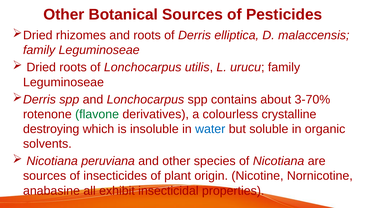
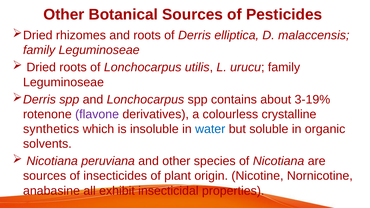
3-70%: 3-70% -> 3-19% (312, 100)
flavone colour: green -> purple (97, 114)
destroying: destroying -> synthetics (51, 129)
